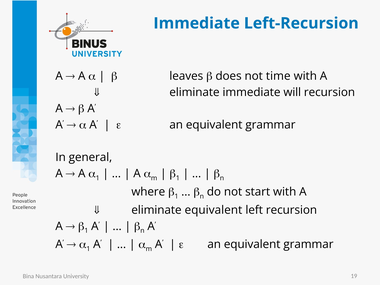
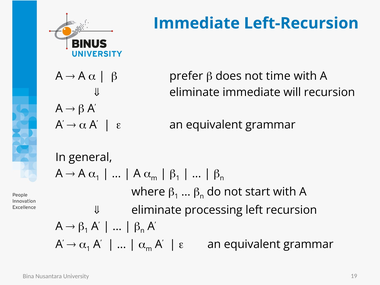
leaves: leaves -> prefer (186, 76)
eliminate equivalent: equivalent -> processing (214, 210)
